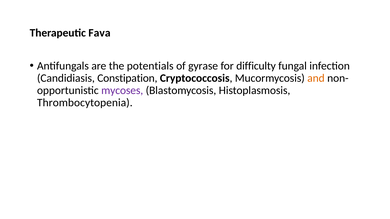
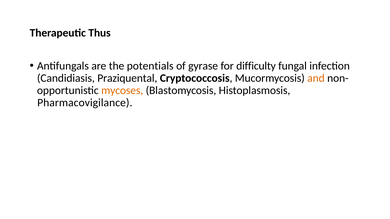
Fava: Fava -> Thus (100, 33)
Constipation: Constipation -> Praziquental (127, 78)
mycoses colour: purple -> orange (122, 91)
Thrombocytopenia: Thrombocytopenia -> Pharmacovigilance (85, 103)
